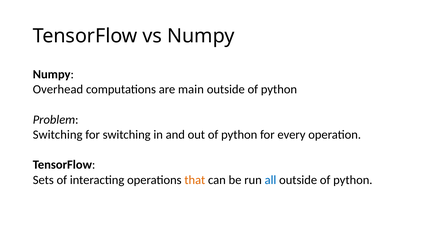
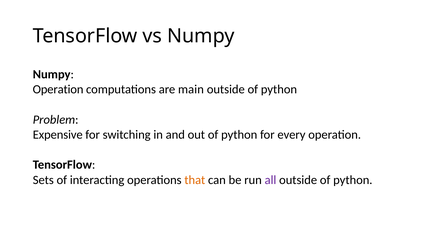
Overhead: Overhead -> Operation (58, 89)
Switching: Switching -> Expensive (58, 135)
all colour: blue -> purple (270, 180)
